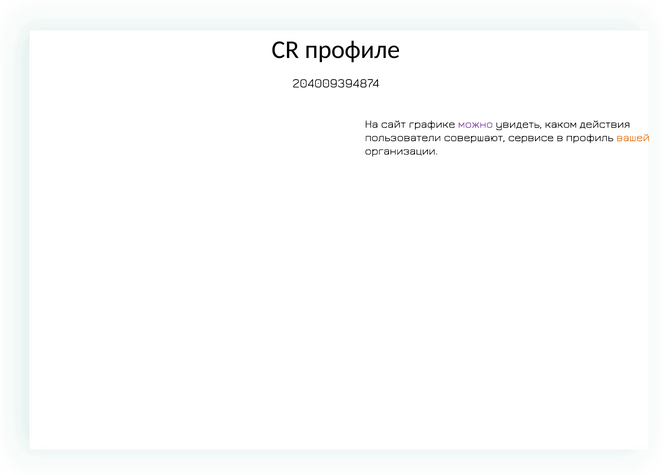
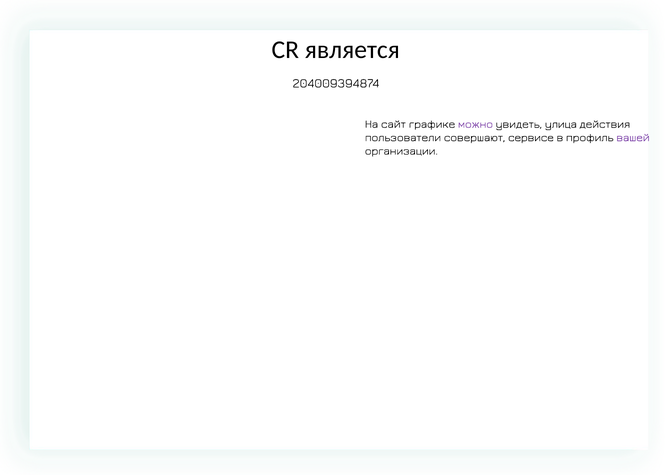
профиле: профиле -> является (352, 50)
каком: каком -> улица (561, 124)
вашей colour: orange -> purple (633, 138)
